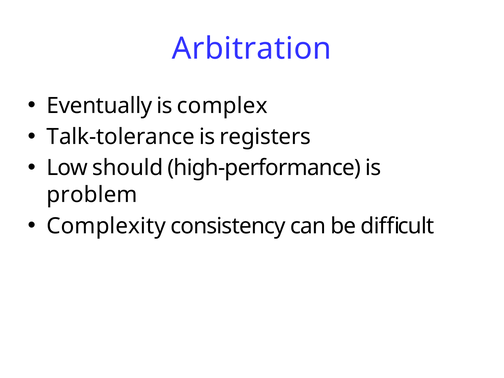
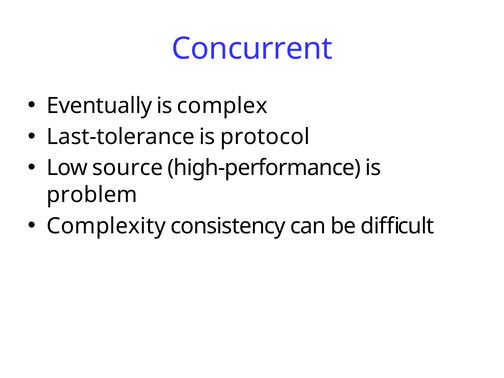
Arbitration: Arbitration -> Concurrent (252, 49)
Talk-tolerance: Talk-tolerance -> Last-tolerance (121, 137)
registers: registers -> protocol (265, 137)
should: should -> source (128, 168)
